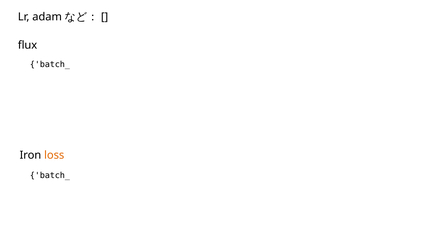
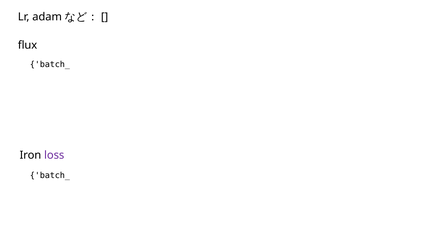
loss colour: orange -> purple (54, 155)
